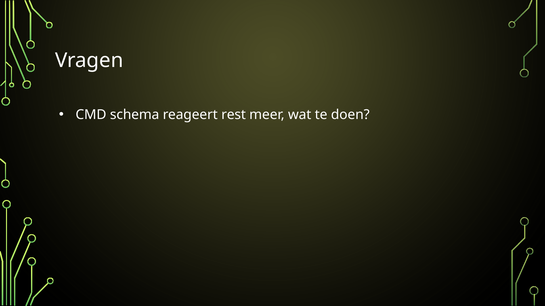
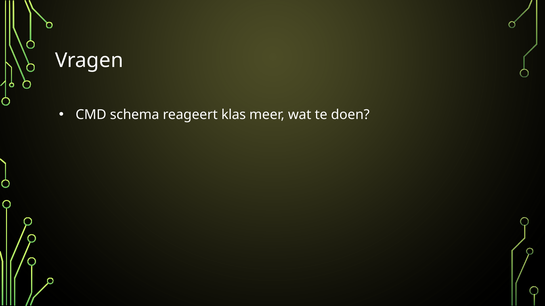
rest: rest -> klas (234, 115)
